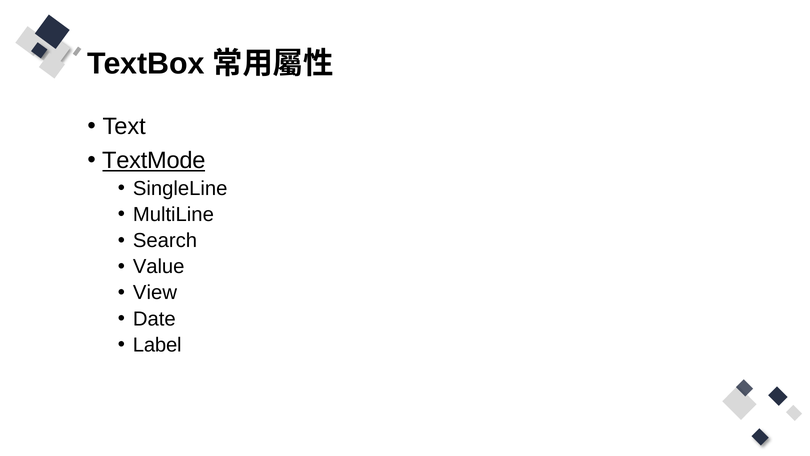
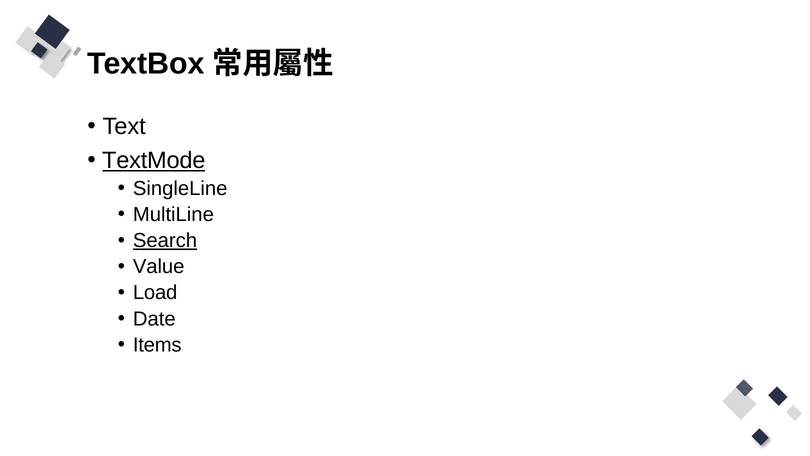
Search underline: none -> present (165, 240)
View: View -> Load (155, 293)
Label: Label -> Items (157, 345)
